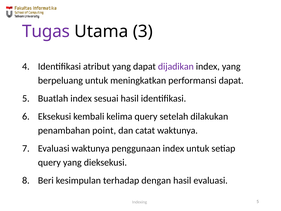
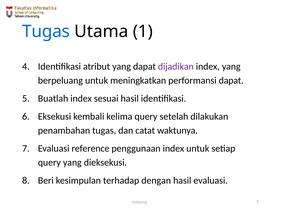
Tugas colour: purple -> blue (46, 31)
3: 3 -> 1 (143, 31)
penambahan point: point -> tugas (104, 130)
Evaluasi waktunya: waktunya -> reference (91, 148)
